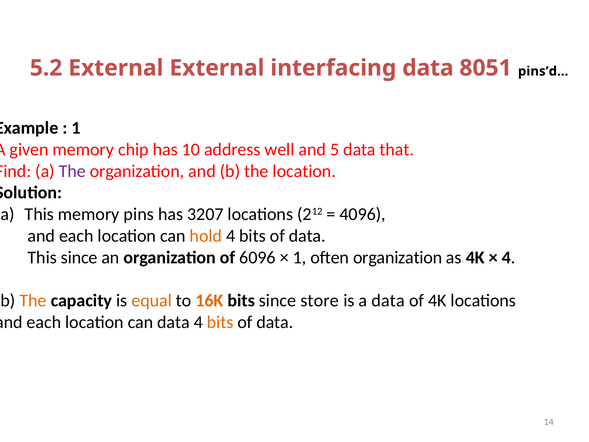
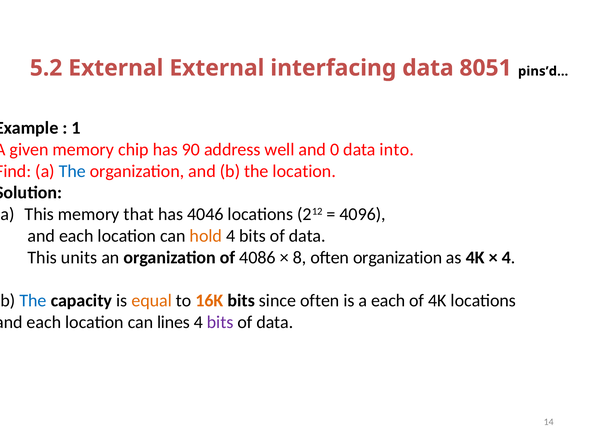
10: 10 -> 90 (191, 149)
5: 5 -> 0 (335, 149)
that: that -> into (397, 149)
The colour: purple -> blue (72, 171)
pins: pins -> that (139, 214)
3207: 3207 -> 4046 (205, 214)
This since: since -> units (79, 257)
6096: 6096 -> 4086 (258, 257)
1: 1 -> 8 (300, 257)
The colour: orange -> blue (33, 301)
since store: store -> often (320, 301)
a data: data -> each (388, 301)
can data: data -> lines (173, 322)
bits colour: orange -> purple (220, 322)
